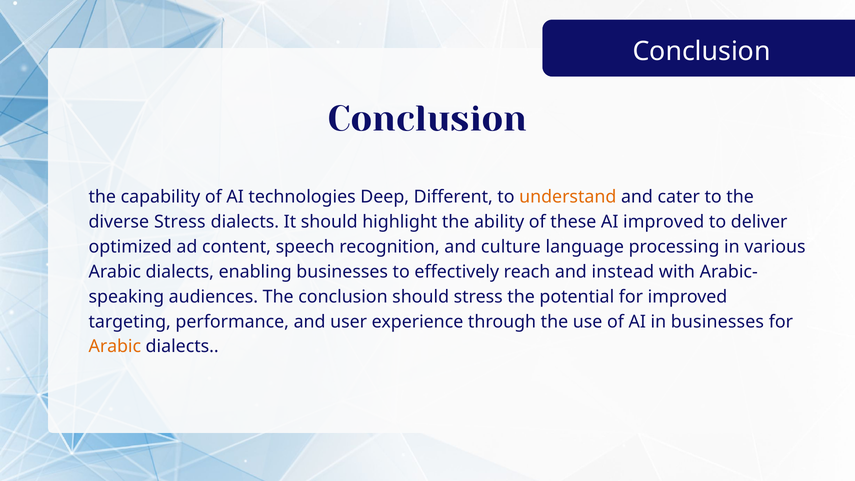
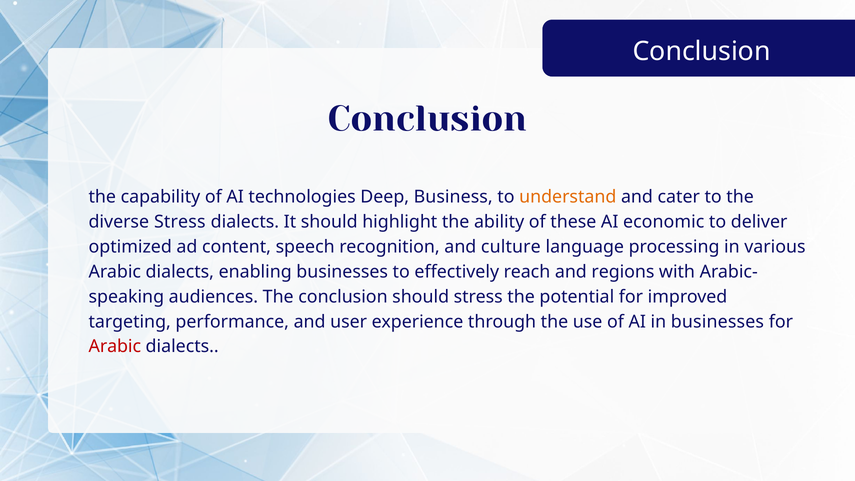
Different: Different -> Business (453, 197)
AI improved: improved -> economic (664, 222)
instead: instead -> regions (623, 272)
Arabic colour: orange -> red (115, 347)
